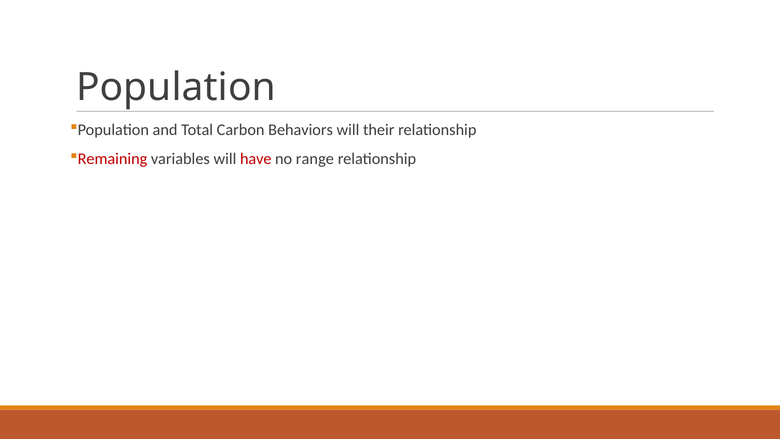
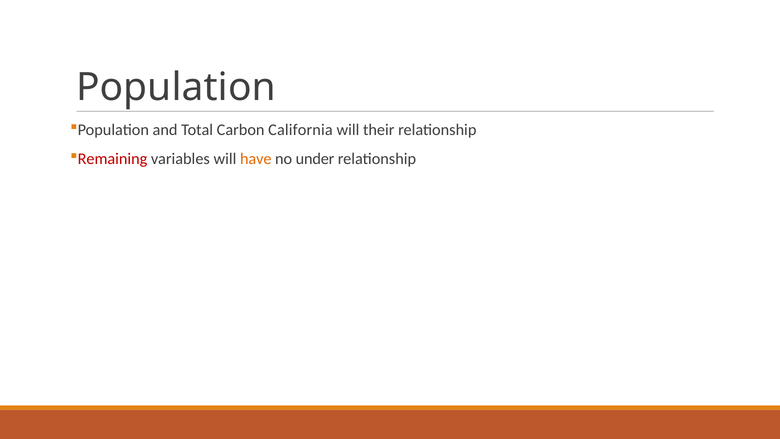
Behaviors: Behaviors -> California (300, 130)
have colour: red -> orange (256, 159)
range: range -> under (315, 159)
